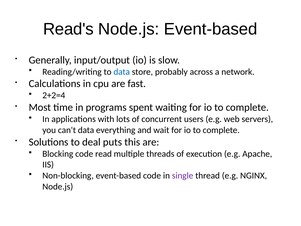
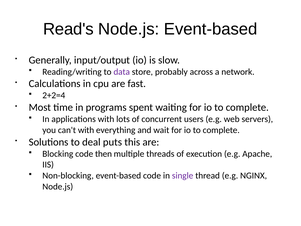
data colour: blue -> purple (122, 72)
can't data: data -> with (86, 130)
read: read -> then (104, 154)
